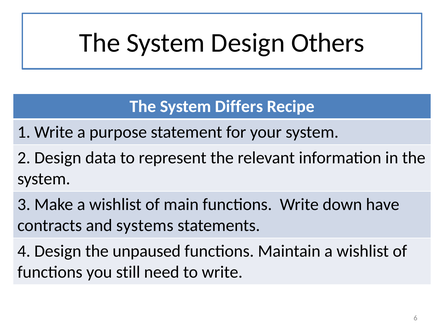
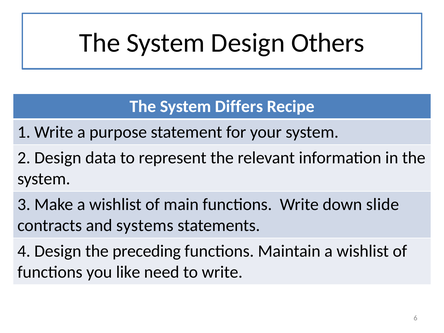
have: have -> slide (383, 204)
unpaused: unpaused -> preceding (147, 251)
still: still -> like (128, 272)
